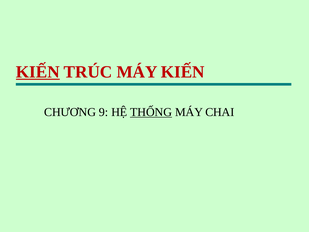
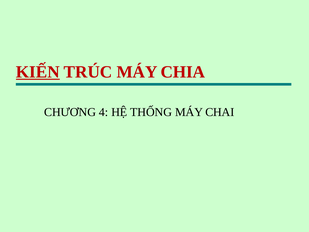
MÁY KIẾN: KIẾN -> CHIA (183, 72)
9: 9 -> 4 (104, 112)
THỐNG underline: present -> none (151, 112)
